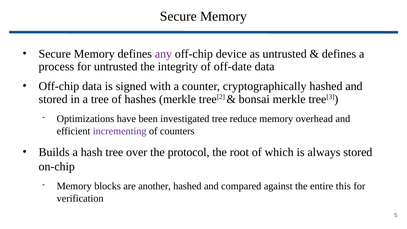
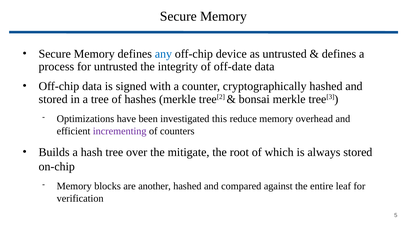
any colour: purple -> blue (163, 54)
investigated tree: tree -> this (220, 119)
protocol: protocol -> mitigate (189, 152)
this: this -> leaf (343, 186)
